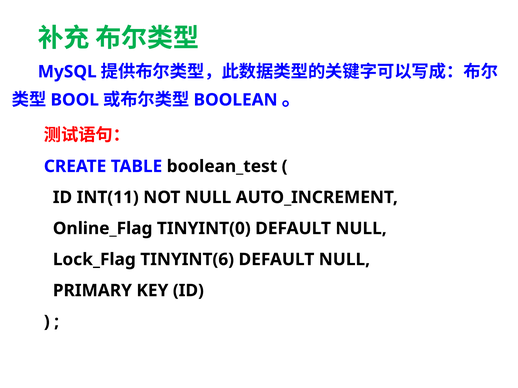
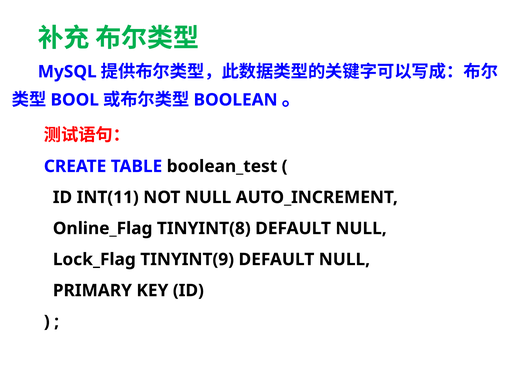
TINYINT(0: TINYINT(0 -> TINYINT(8 (204, 229)
TINYINT(6: TINYINT(6 -> TINYINT(9 (187, 260)
